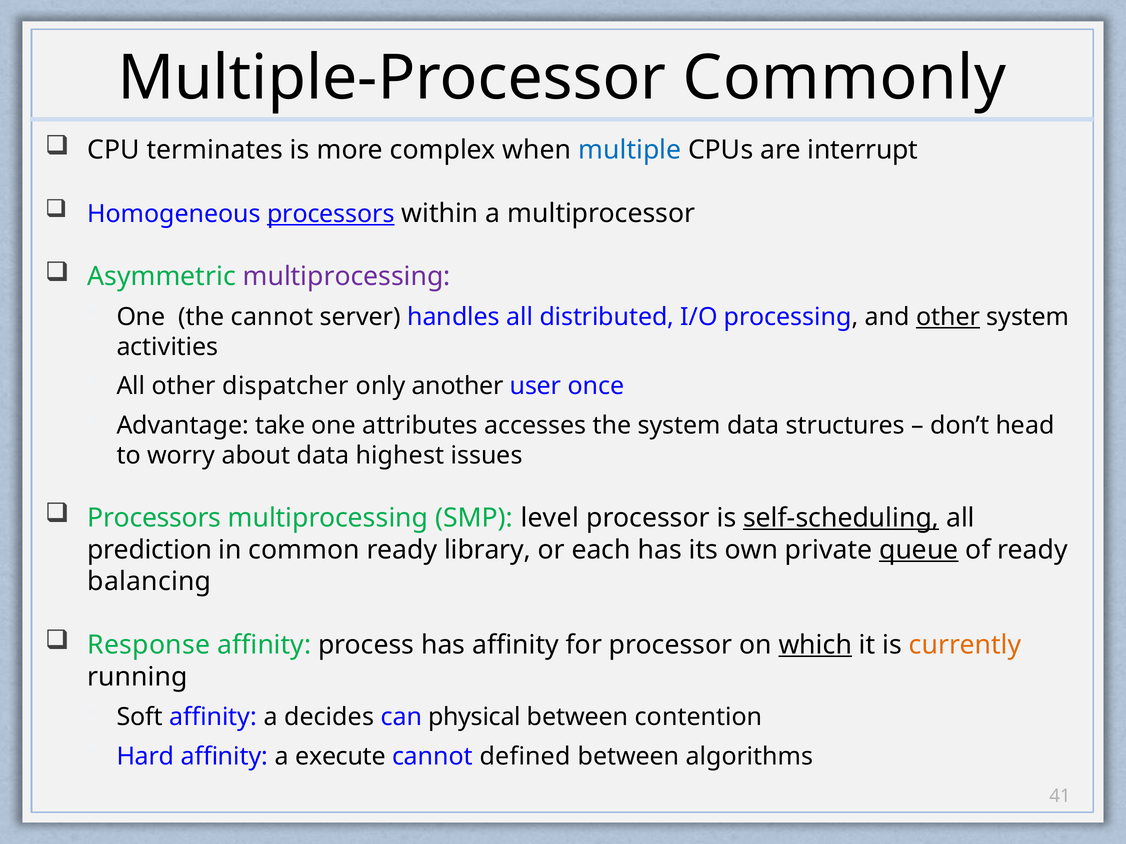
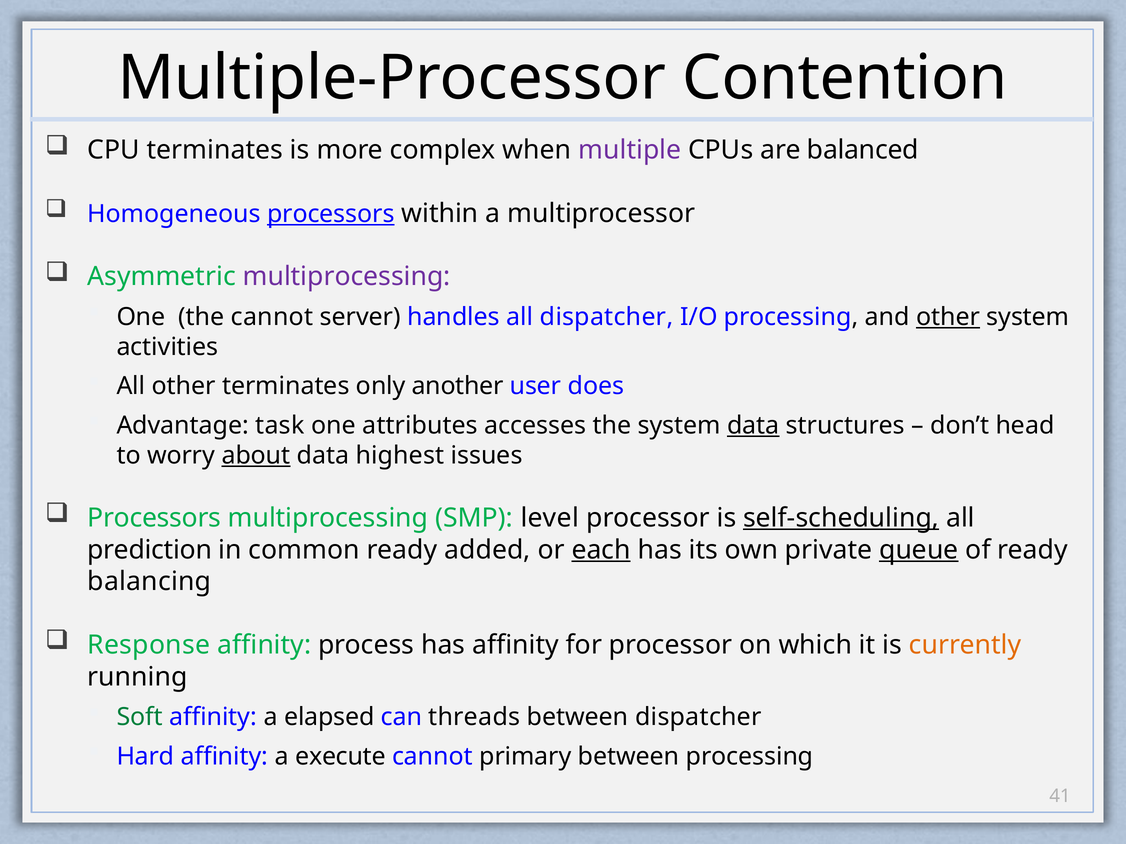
Commonly: Commonly -> Contention (845, 78)
multiple colour: blue -> purple (630, 150)
interrupt: interrupt -> balanced (863, 150)
all distributed: distributed -> dispatcher (607, 317)
other dispatcher: dispatcher -> terminates (286, 386)
once: once -> does (596, 386)
take: take -> task (280, 426)
data underline: none -> present (753, 426)
about underline: none -> present (256, 456)
library: library -> added (487, 550)
each underline: none -> present (601, 550)
which underline: present -> none (815, 645)
Soft colour: black -> green (140, 717)
decides: decides -> elapsed (329, 717)
physical: physical -> threads (474, 717)
between contention: contention -> dispatcher (698, 717)
defined: defined -> primary (525, 757)
between algorithms: algorithms -> processing (750, 757)
